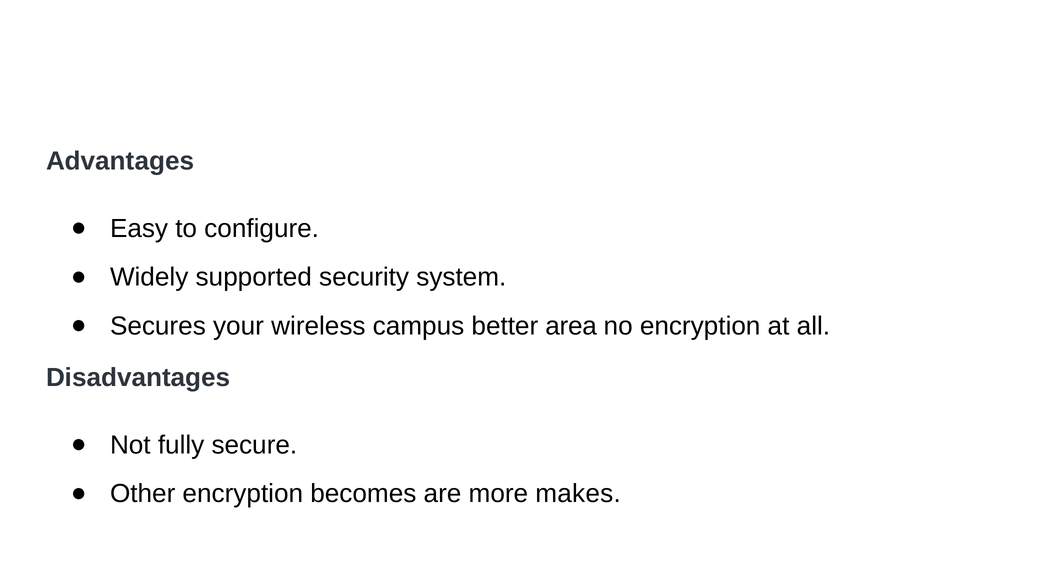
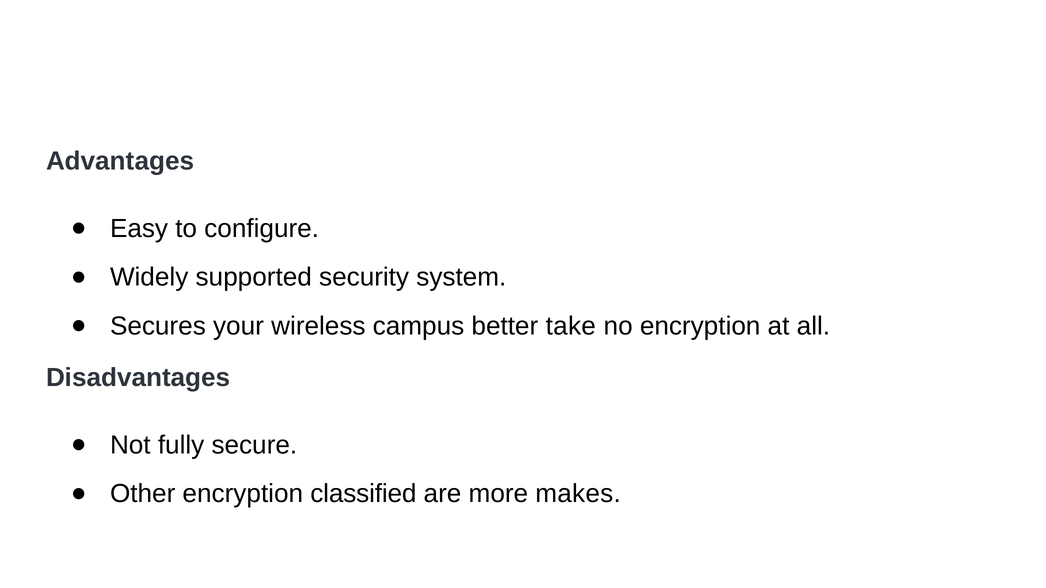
area: area -> take (571, 326)
becomes: becomes -> classified (363, 494)
